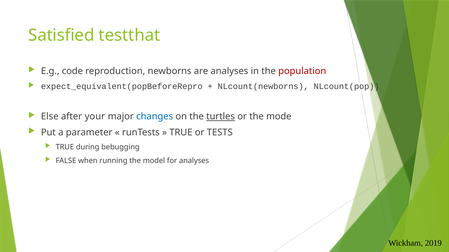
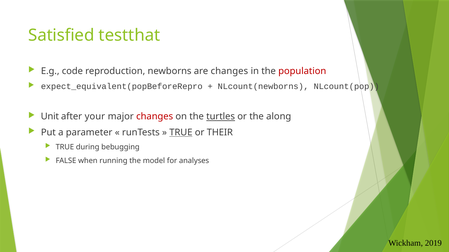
are analyses: analyses -> changes (229, 71)
Else: Else -> Unit (50, 117)
changes colour: blue -> red (155, 117)
mode: mode -> along (279, 117)
TRUE underline: none -> present (181, 133)
TESTS: TESTS -> THEIR (220, 133)
